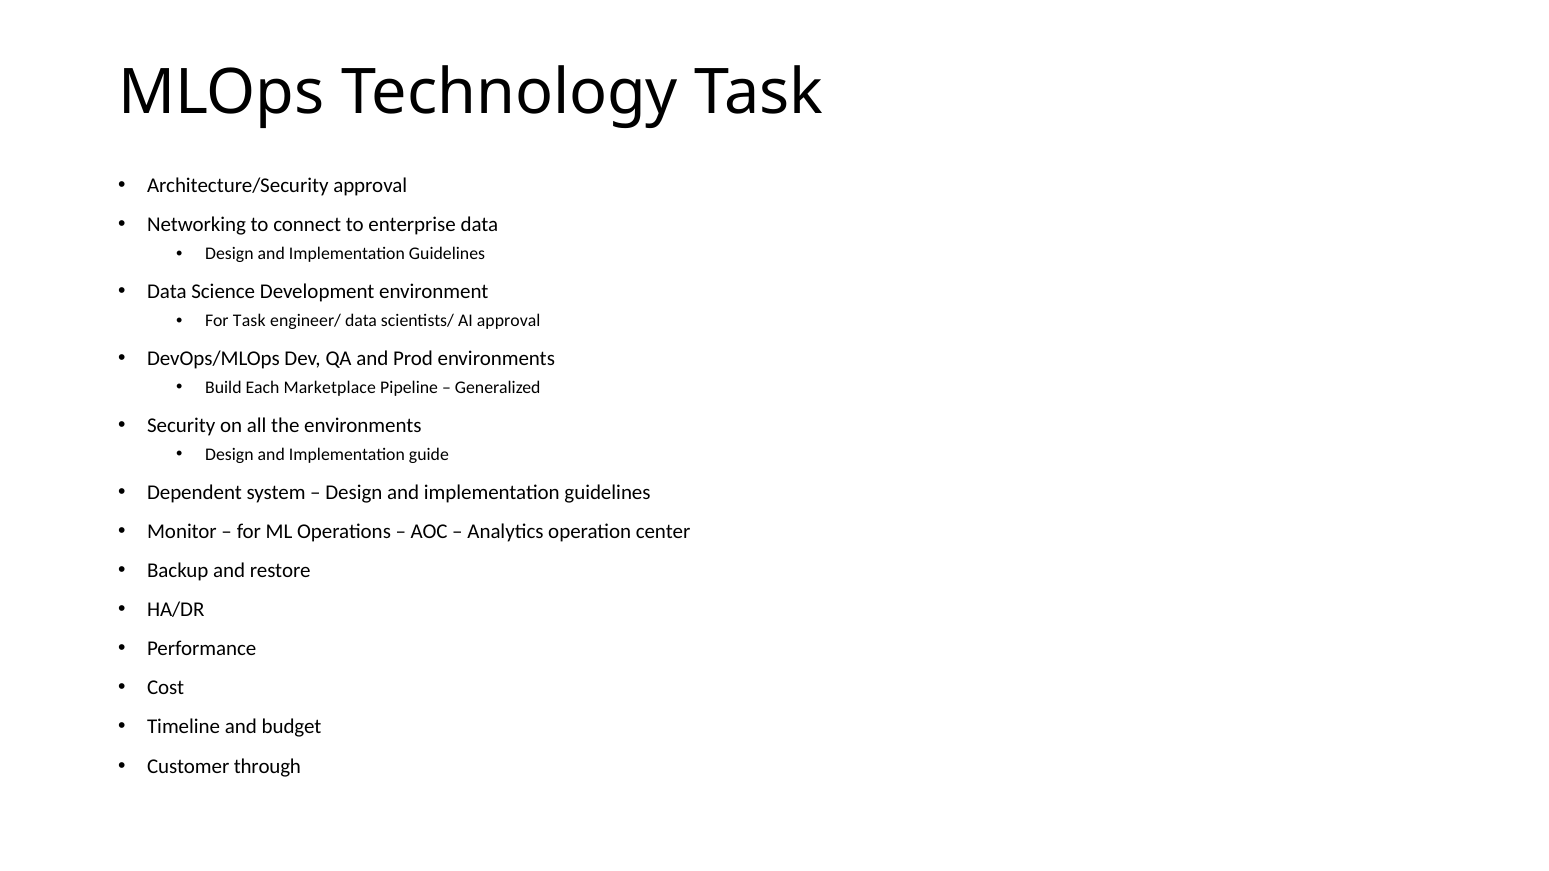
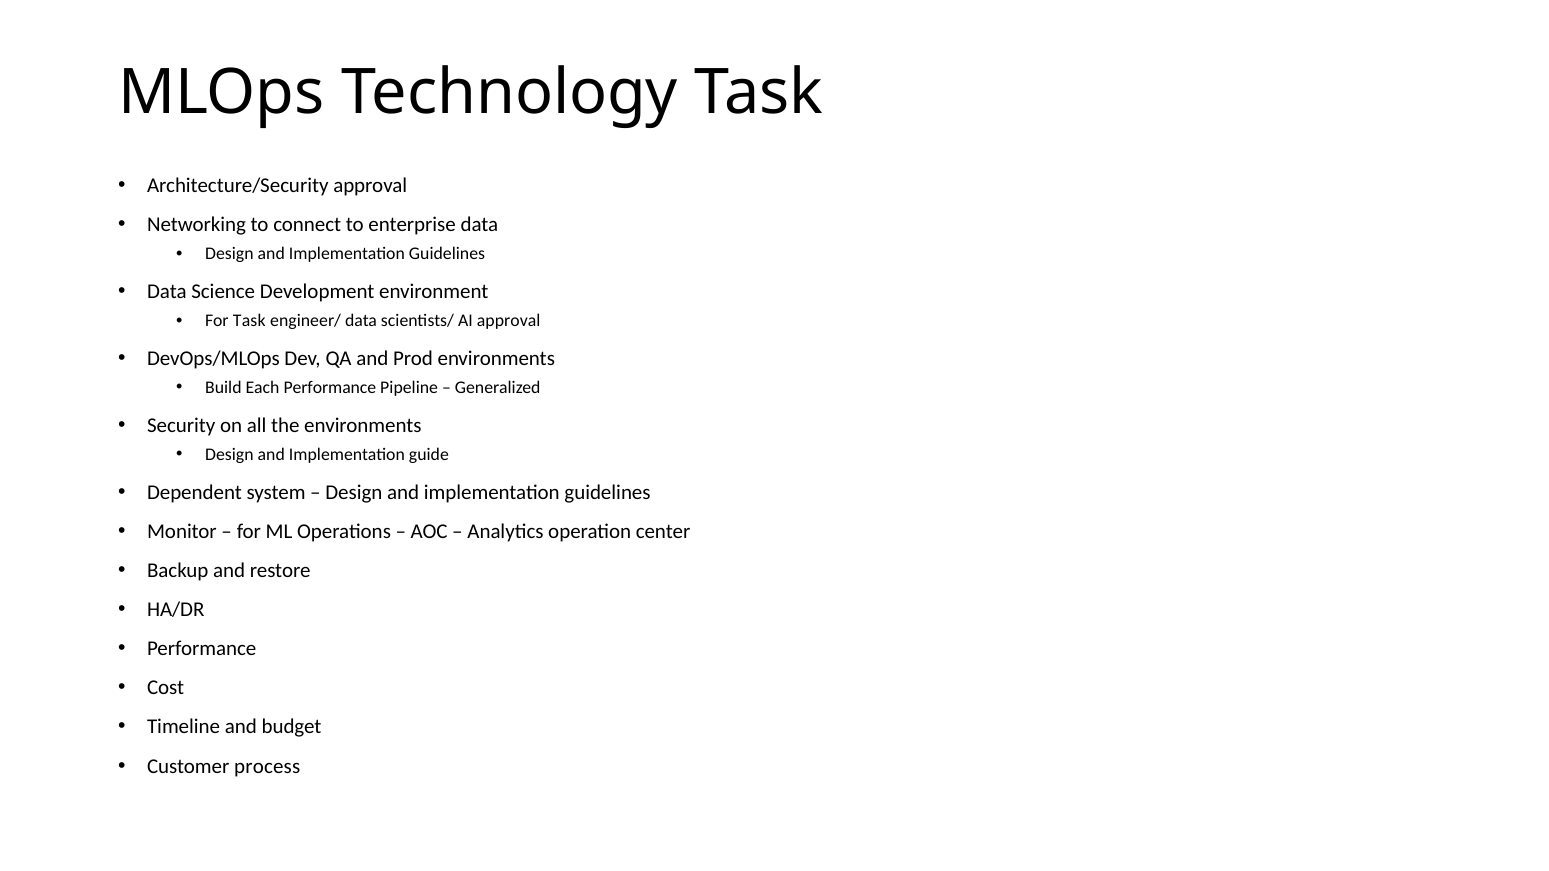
Each Marketplace: Marketplace -> Performance (330, 388)
through: through -> process (267, 766)
